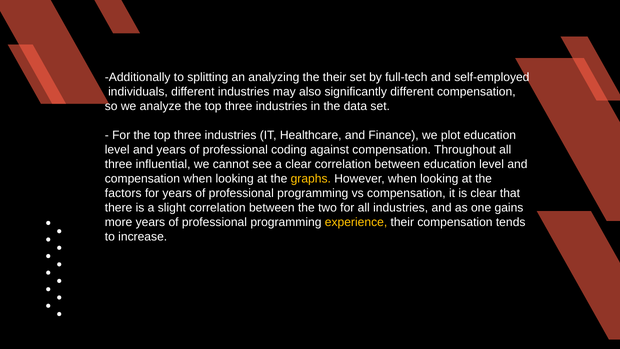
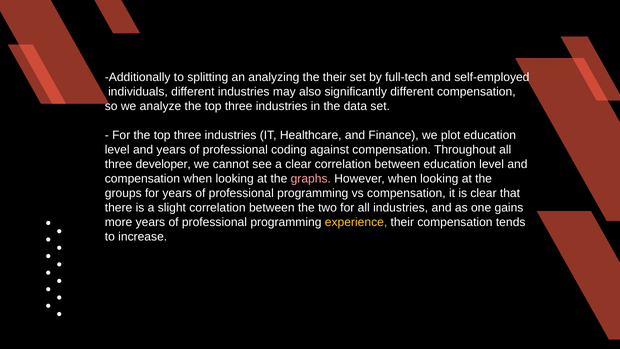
influential: influential -> developer (163, 164)
graphs colour: yellow -> pink (311, 179)
factors: factors -> groups (123, 193)
